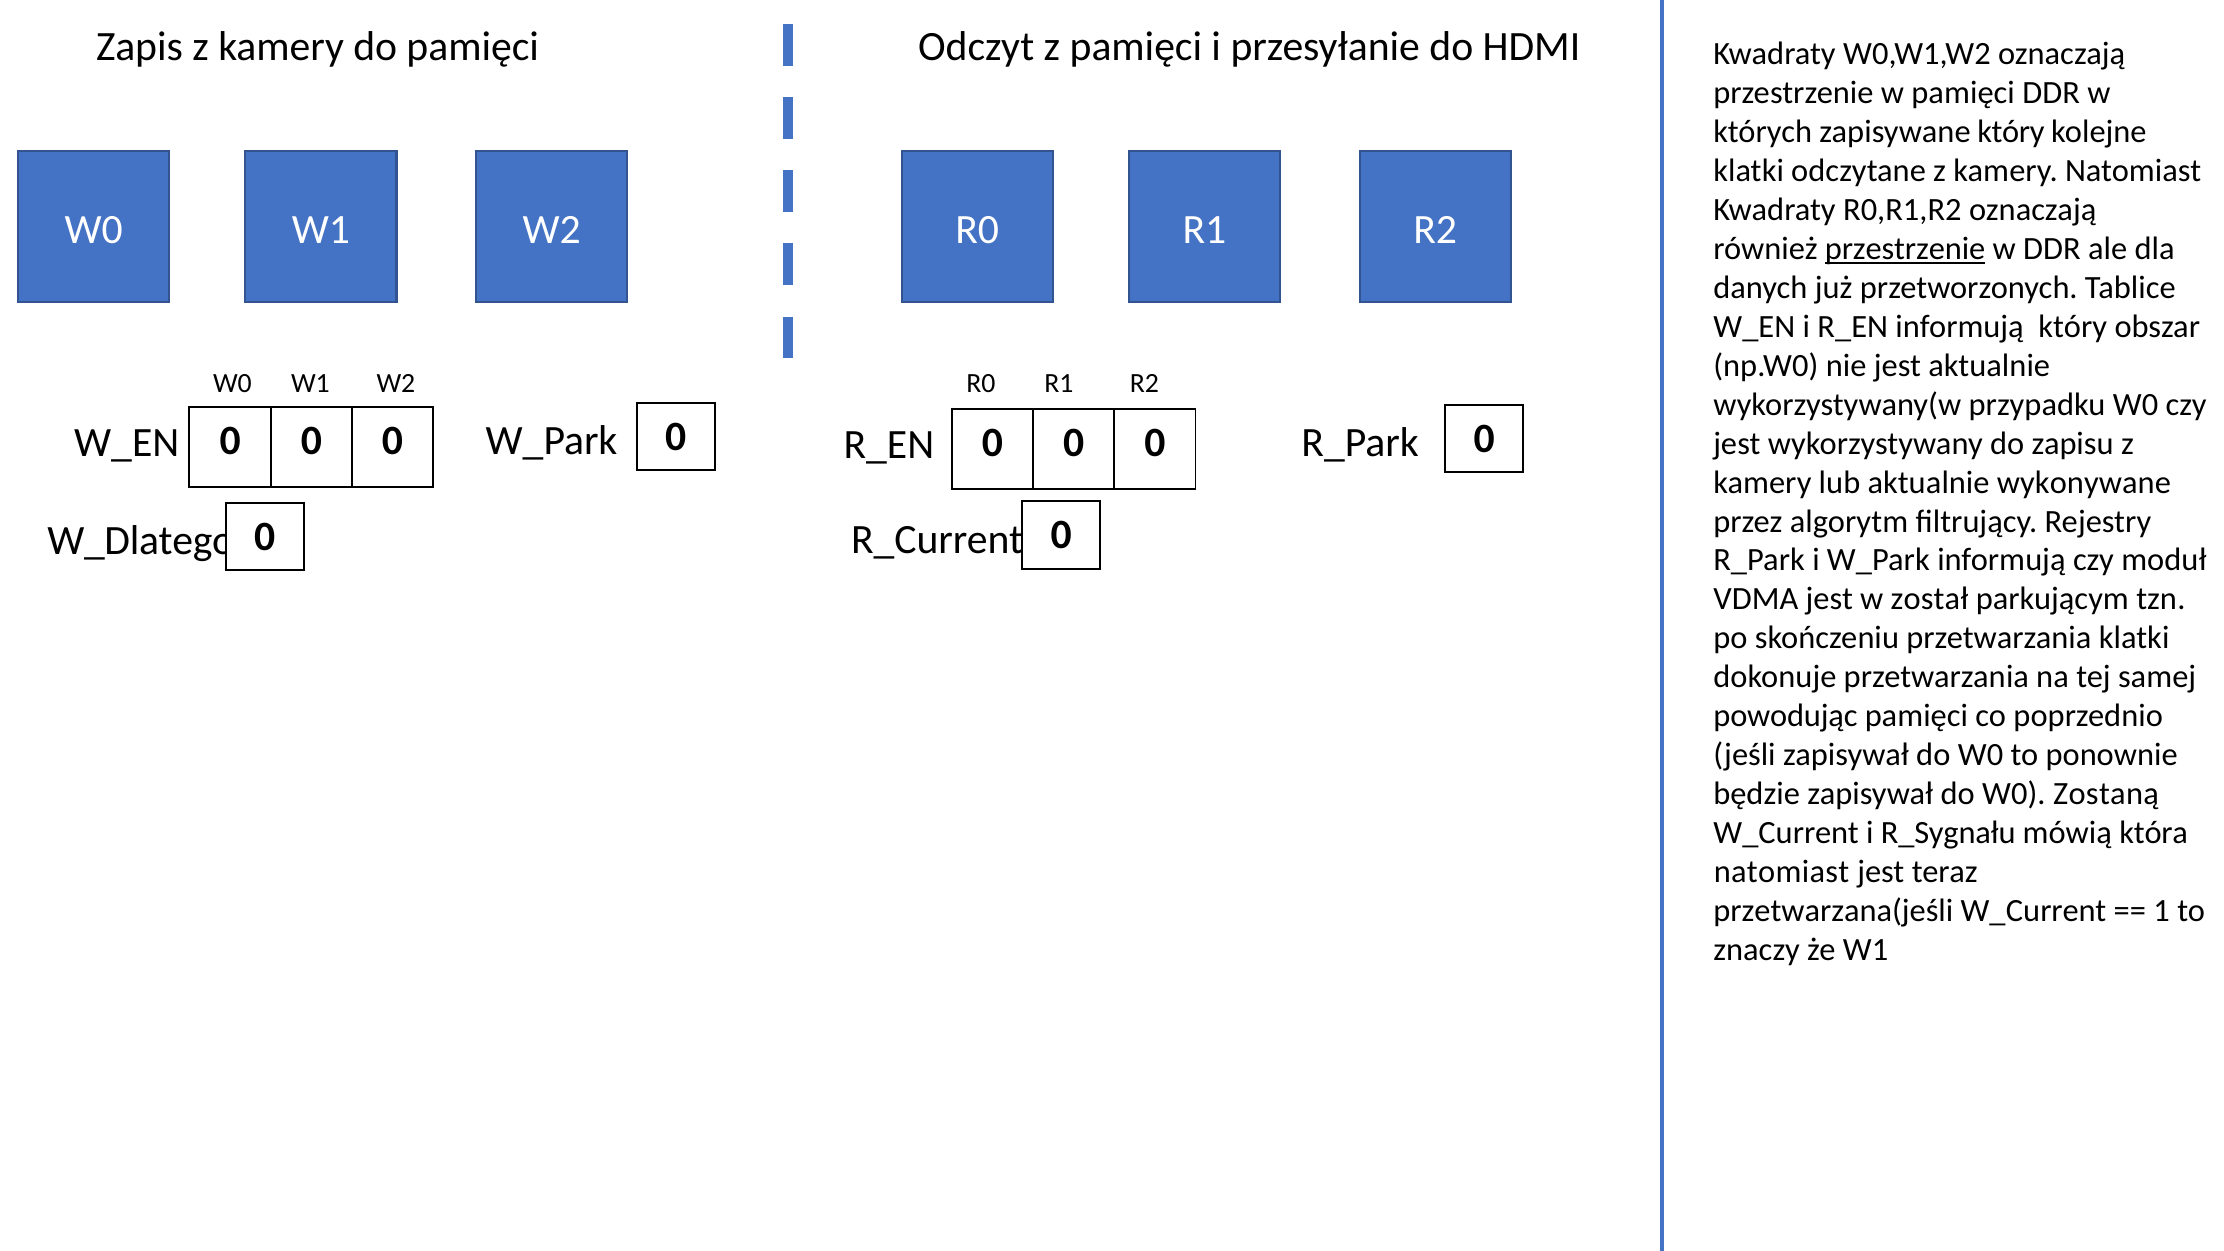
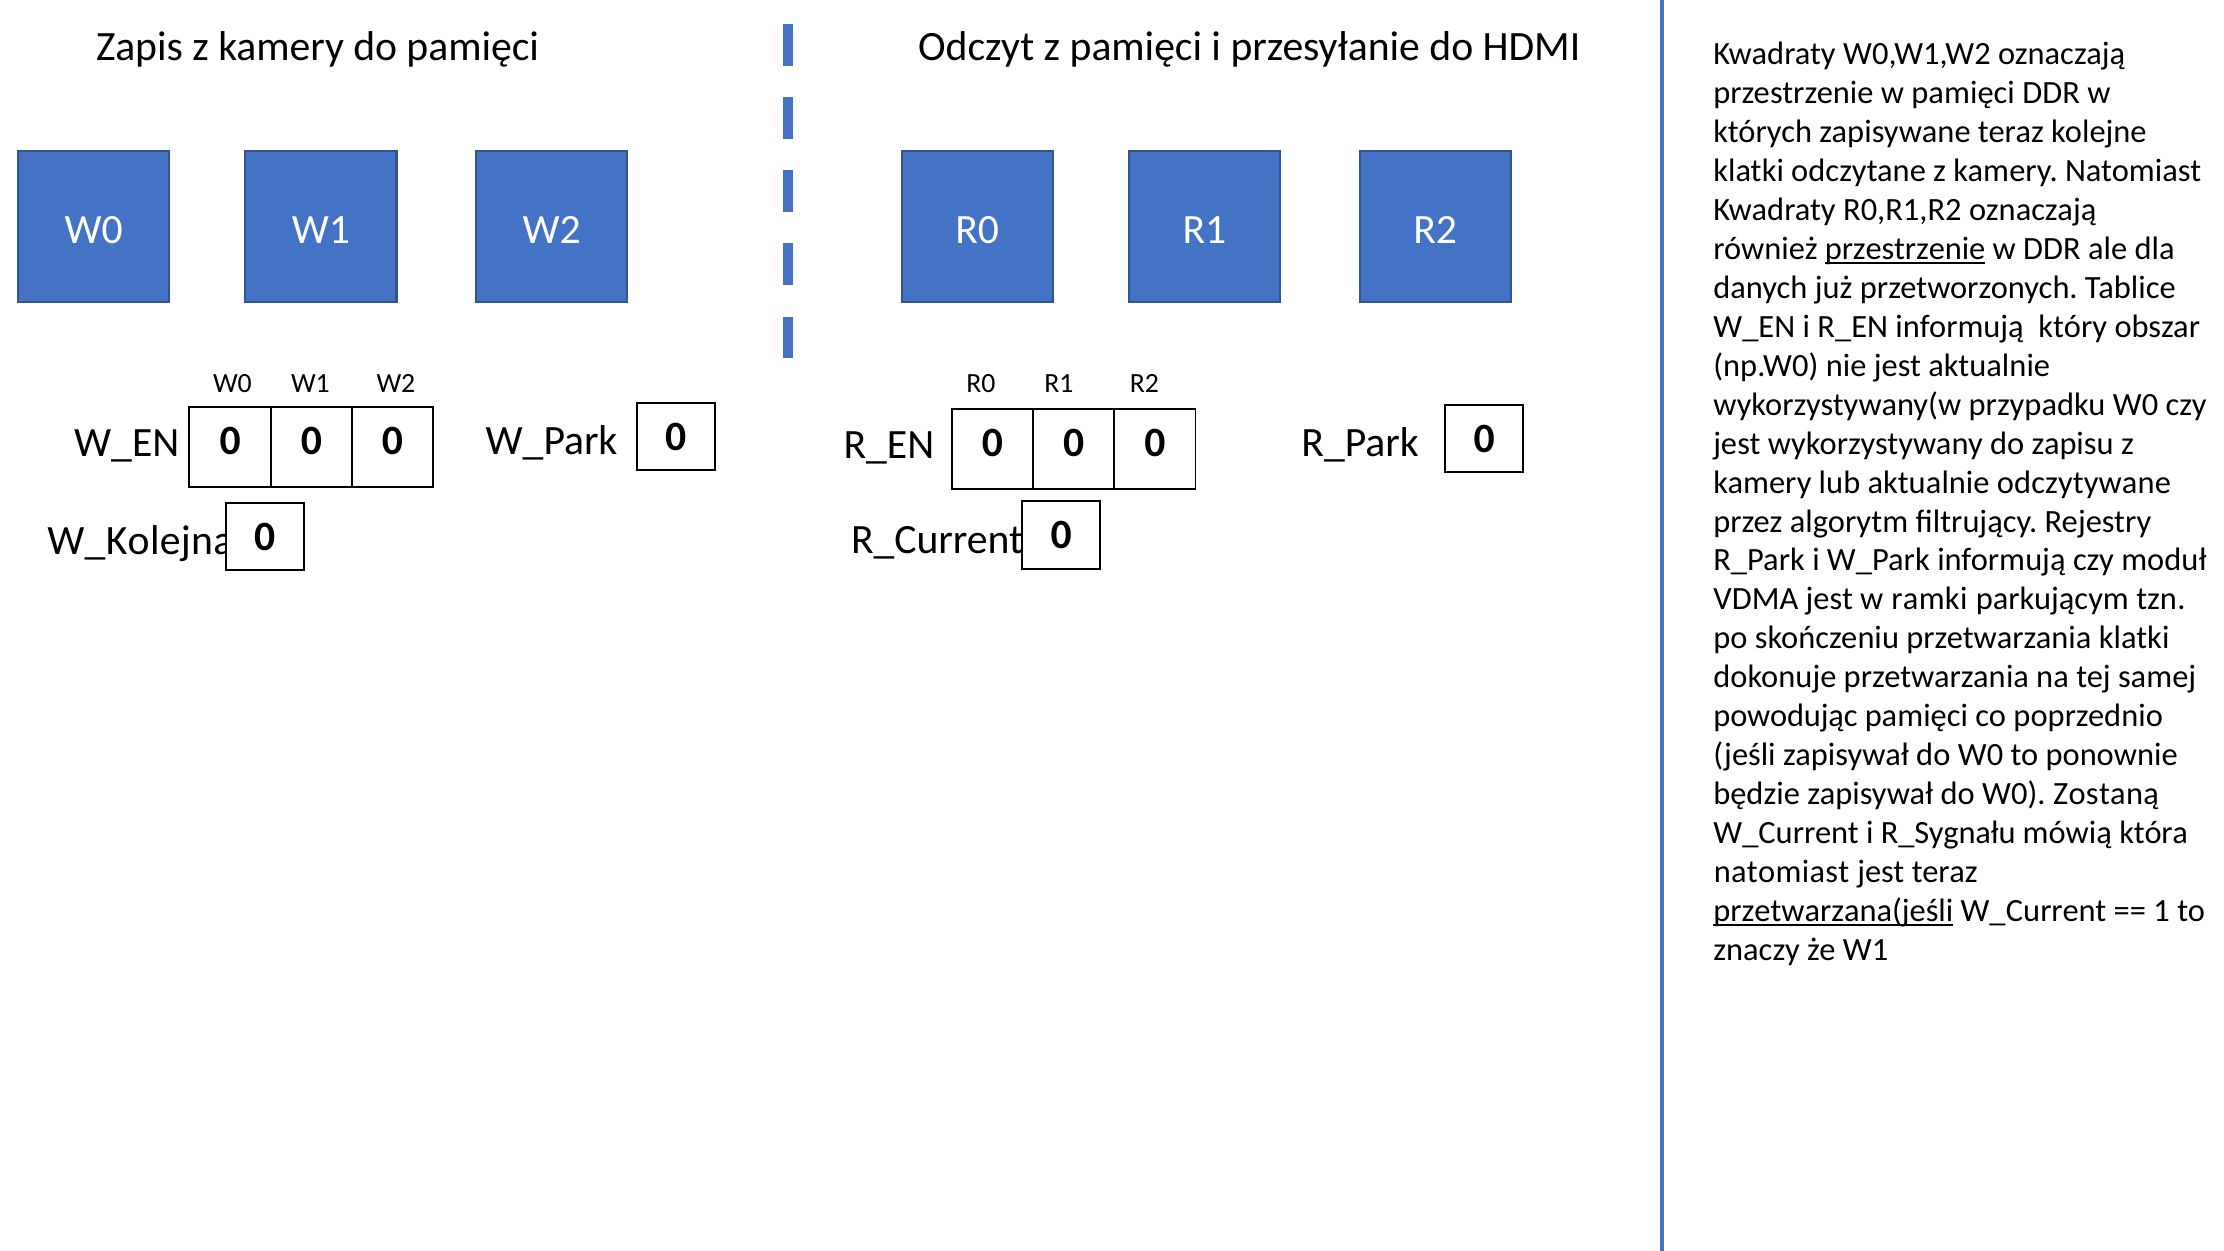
zapisywane który: który -> teraz (2011, 132)
wykonywane: wykonywane -> odczytywane (2084, 482)
W_Dlatego: W_Dlatego -> W_Kolejna (140, 541)
został: został -> ramki (1929, 599)
przetwarzana(jeśli underline: none -> present (1833, 911)
